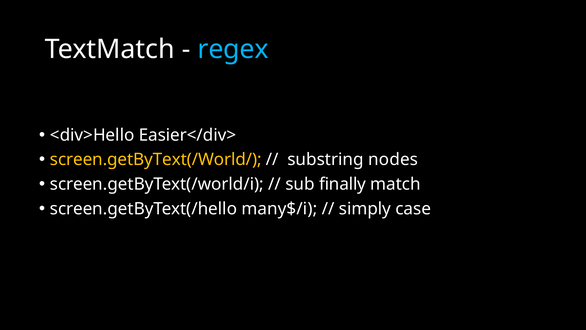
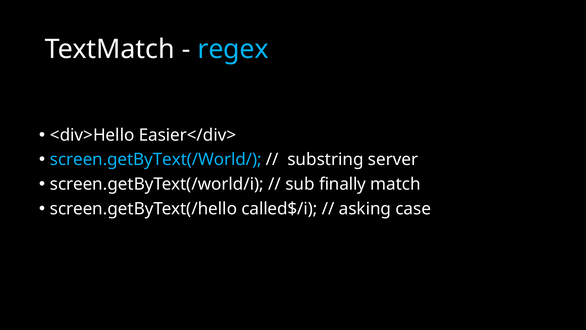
screen.getByText(/World/ colour: yellow -> light blue (156, 159)
nodes: nodes -> server (393, 159)
many$/i: many$/i -> called$/i (279, 209)
simply: simply -> asking (365, 209)
